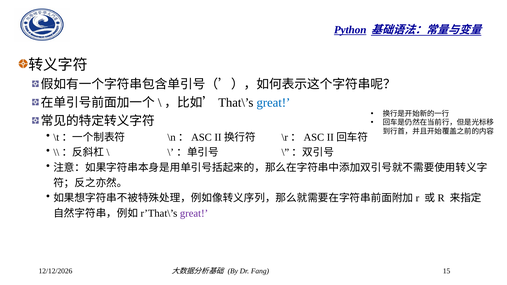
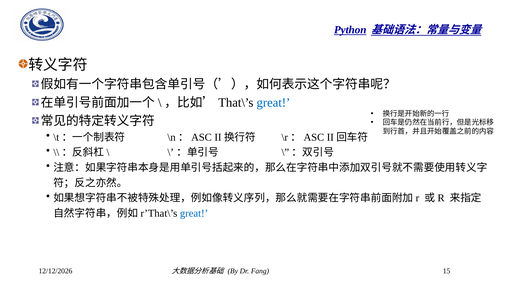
great colour: purple -> blue (194, 213)
